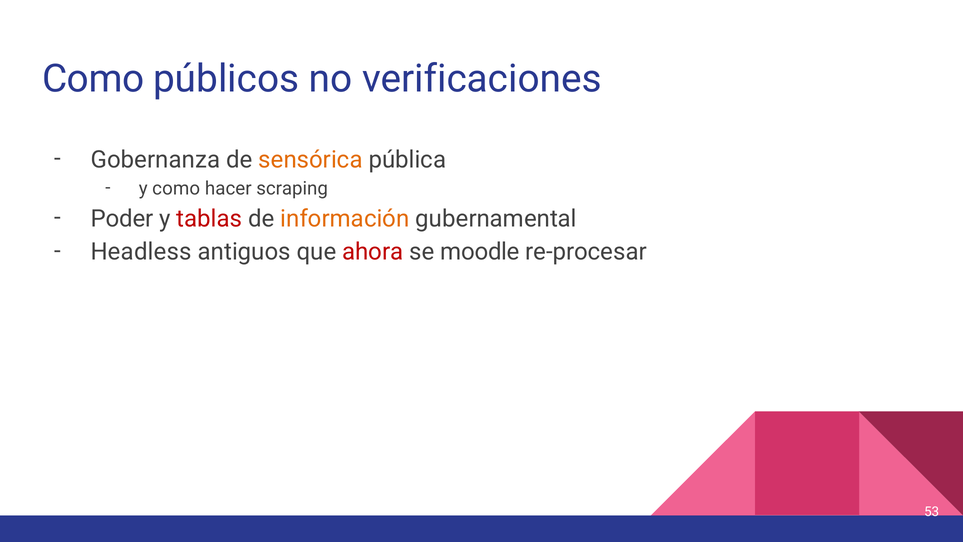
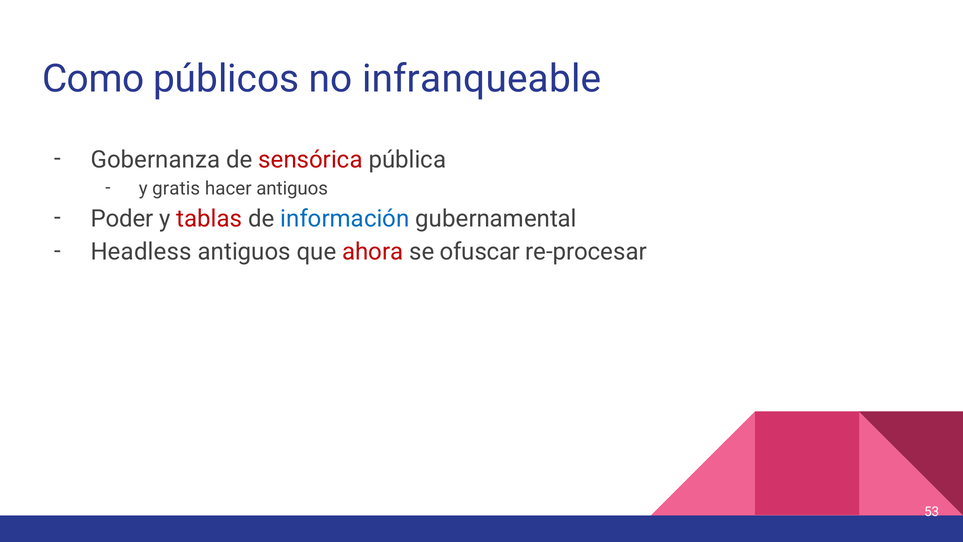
verificaciones: verificaciones -> infranqueable (482, 79)
sensórica colour: orange -> red (311, 160)
y como: como -> gratis (176, 188)
hacer scraping: scraping -> antiguos (292, 188)
información colour: orange -> blue (345, 219)
moodle: moodle -> ofuscar (480, 252)
